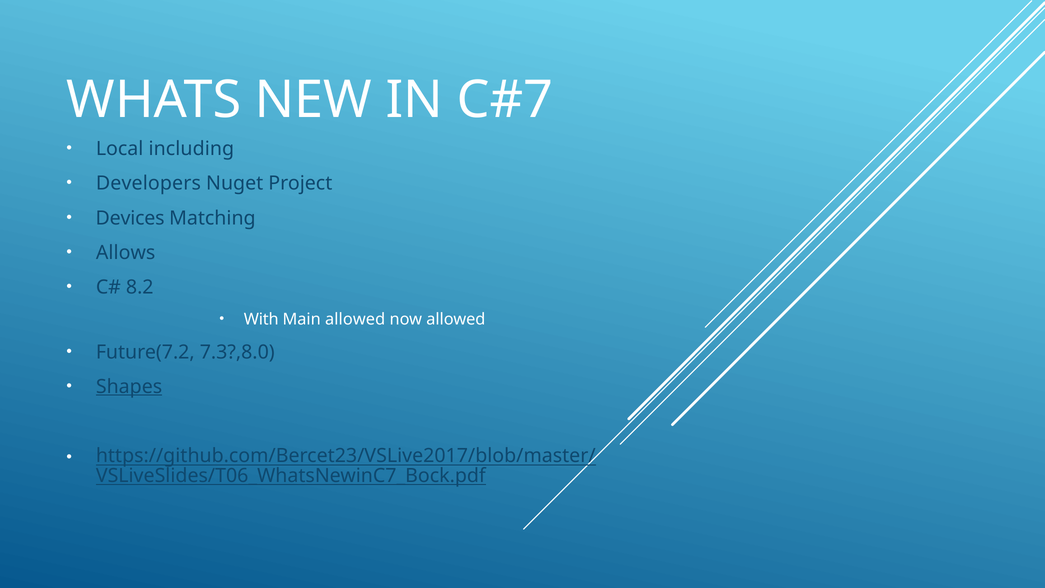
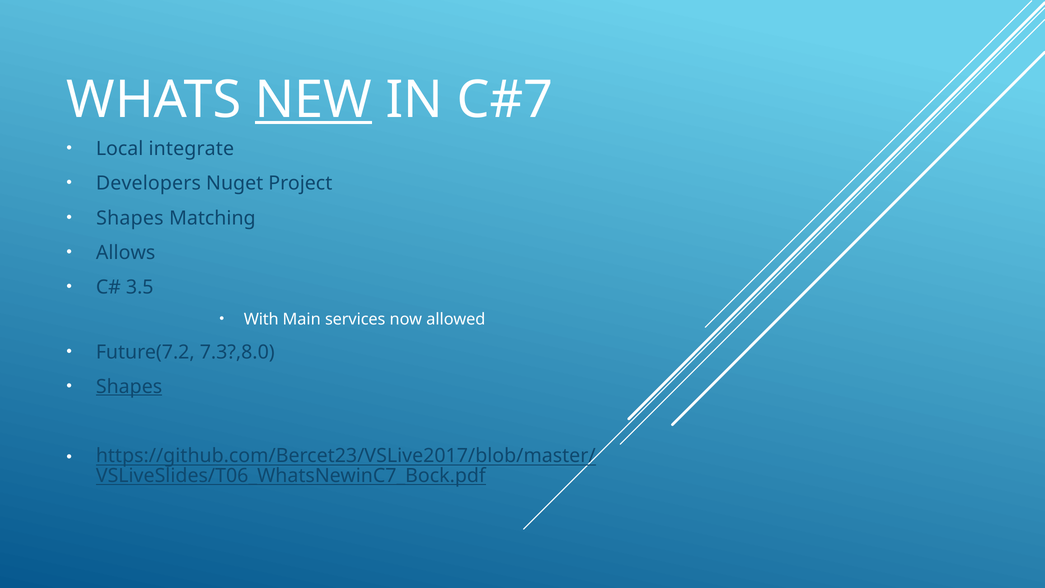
NEW underline: none -> present (313, 100)
including: including -> integrate (191, 149)
Devices: Devices -> Shapes (130, 218)
8.2: 8.2 -> 3.5 (140, 287)
Main allowed: allowed -> services (355, 319)
